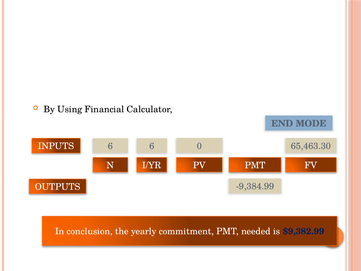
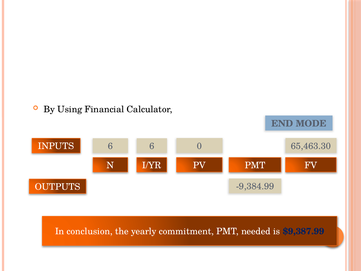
$9,382.99: $9,382.99 -> $9,387.99 (304, 231)
